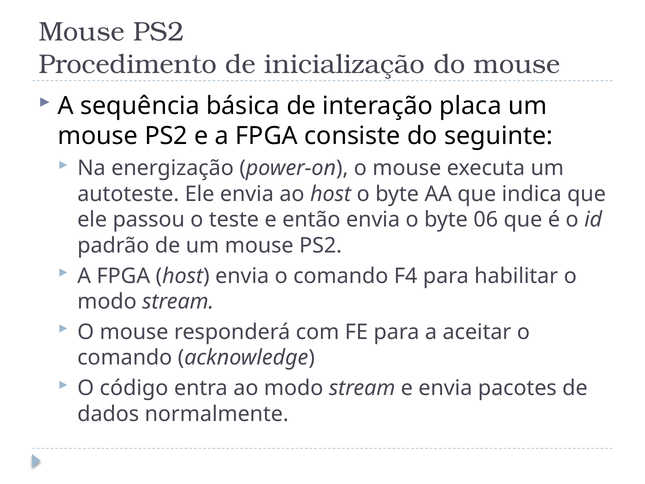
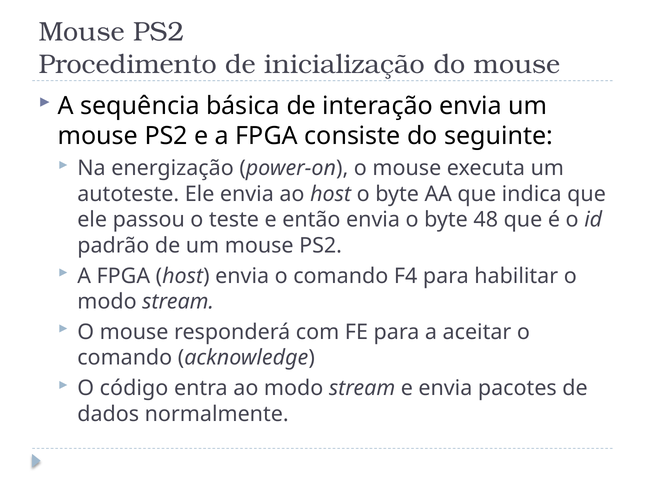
interação placa: placa -> envia (471, 106)
06: 06 -> 48 (486, 220)
